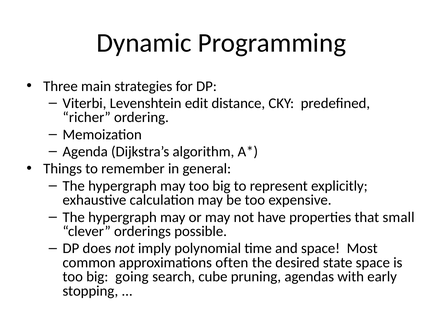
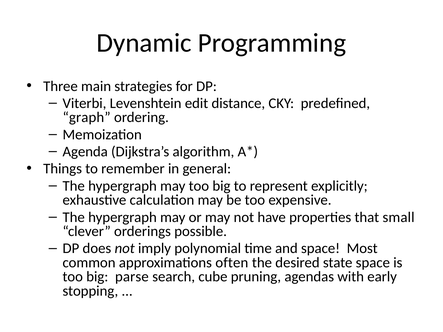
richer: richer -> graph (87, 118)
going: going -> parse (132, 277)
